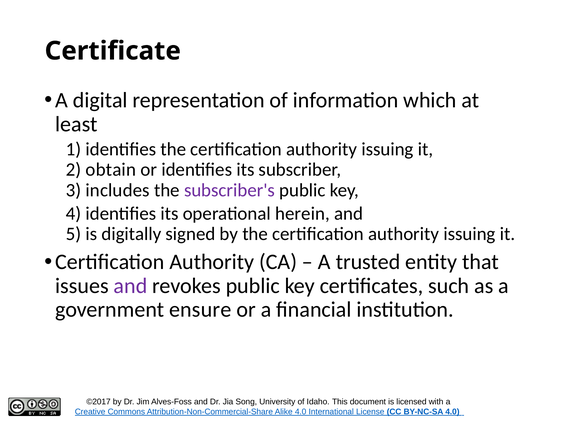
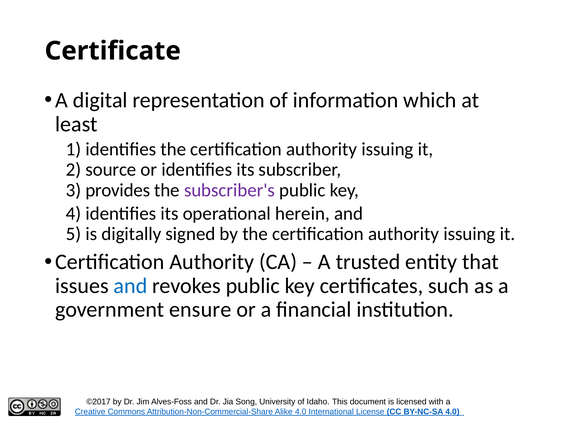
obtain: obtain -> source (111, 169)
includes: includes -> provides (118, 190)
and colour: purple -> blue (130, 285)
